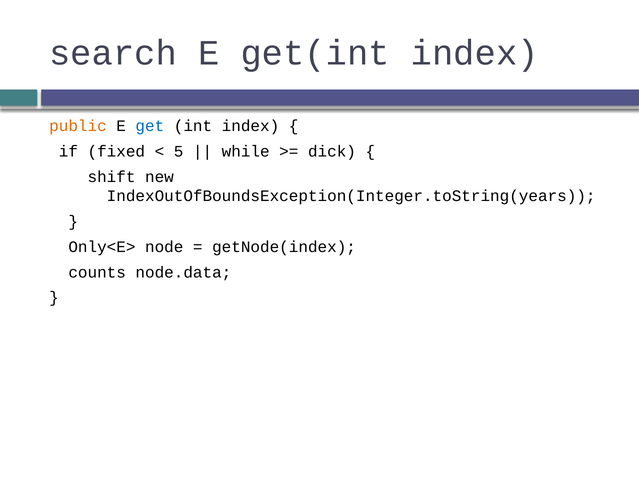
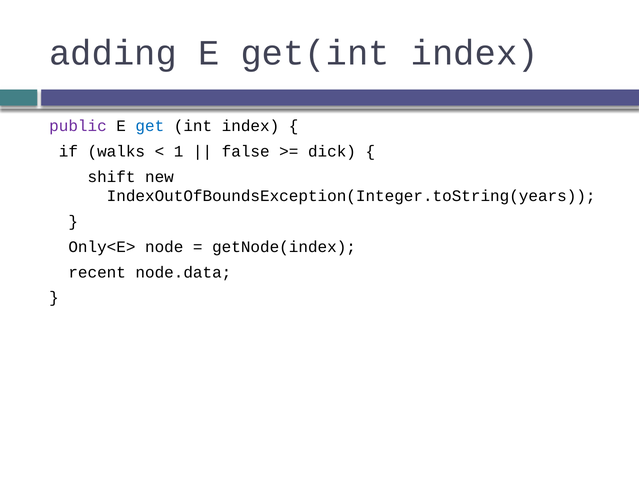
search: search -> adding (113, 53)
public colour: orange -> purple (78, 126)
fixed: fixed -> walks (116, 151)
5: 5 -> 1 (179, 151)
while: while -> false (246, 151)
counts: counts -> recent (97, 272)
